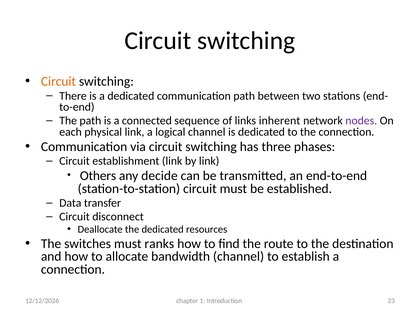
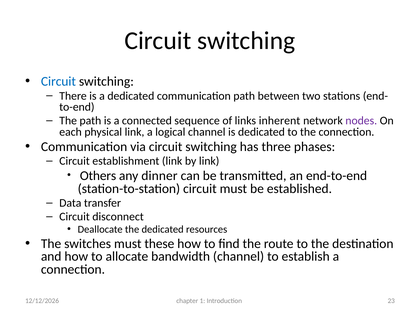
Circuit colour: orange -> blue (58, 81)
decide: decide -> dinner (159, 176)
ranks: ranks -> these (159, 244)
